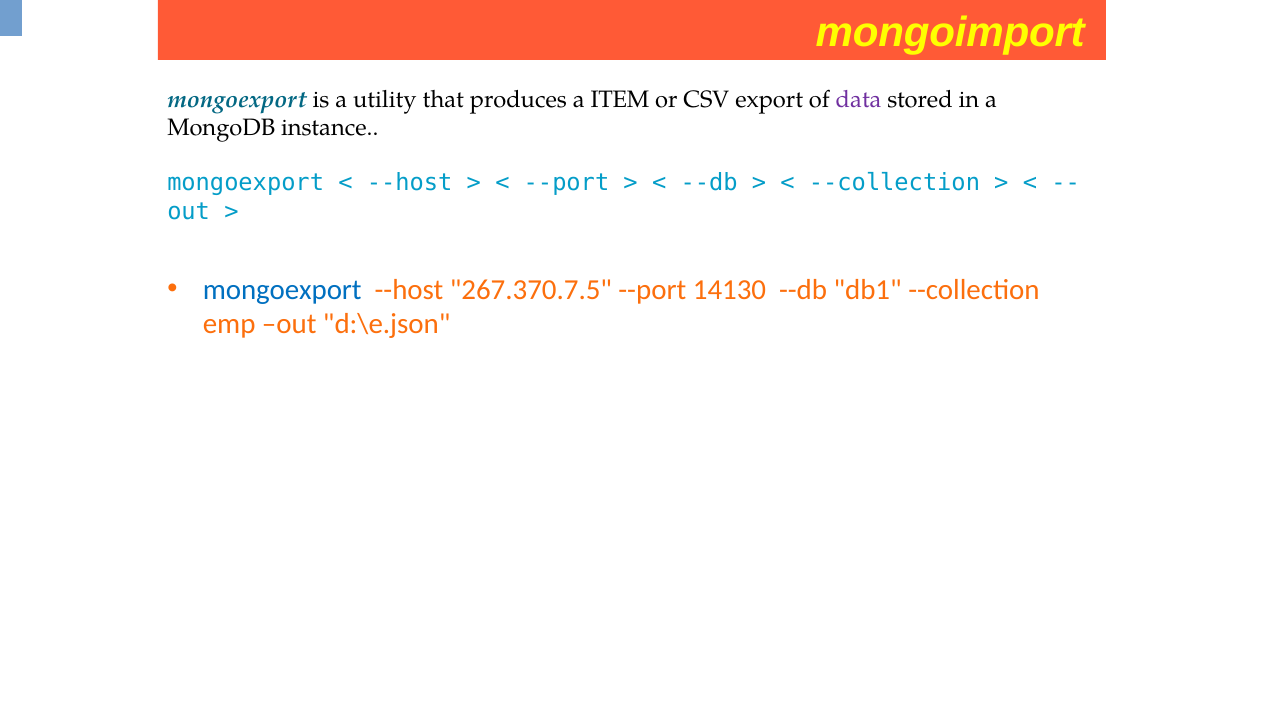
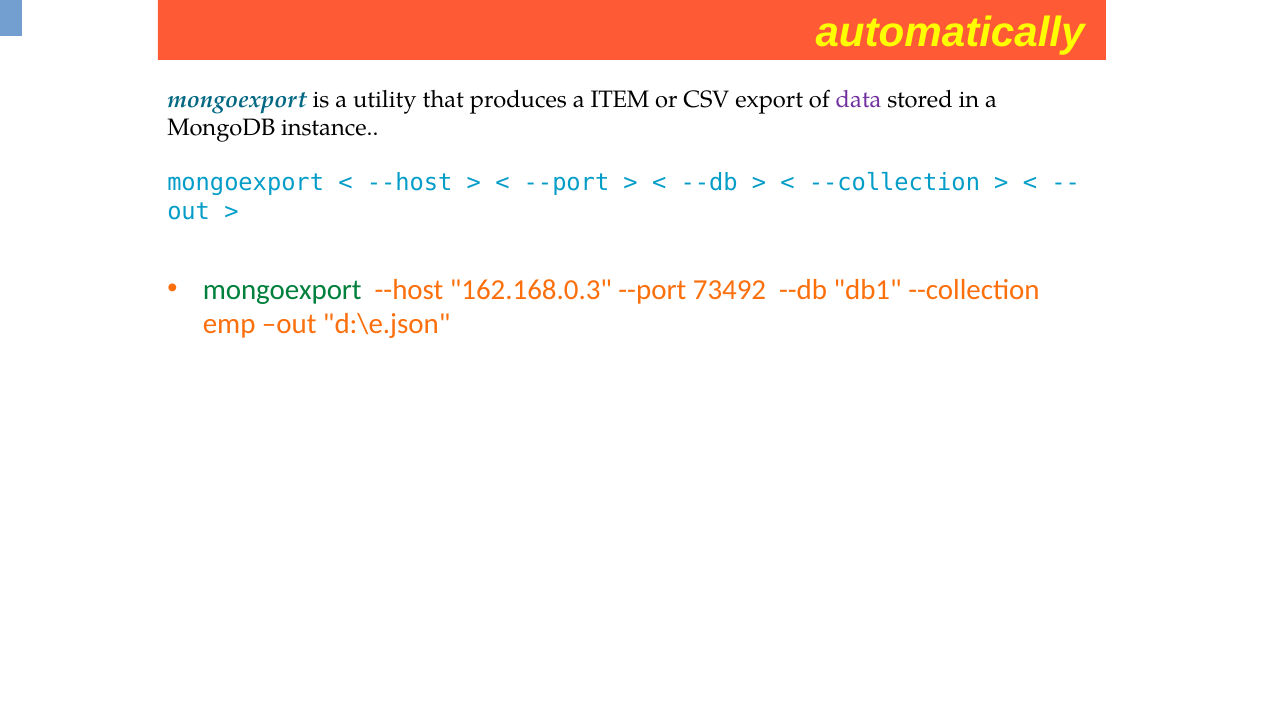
mongoimport: mongoimport -> automatically (950, 33)
mongoexport colour: blue -> green (282, 290)
267.370.7.5: 267.370.7.5 -> 162.168.0.3 (531, 290)
14130: 14130 -> 73492 (730, 290)
